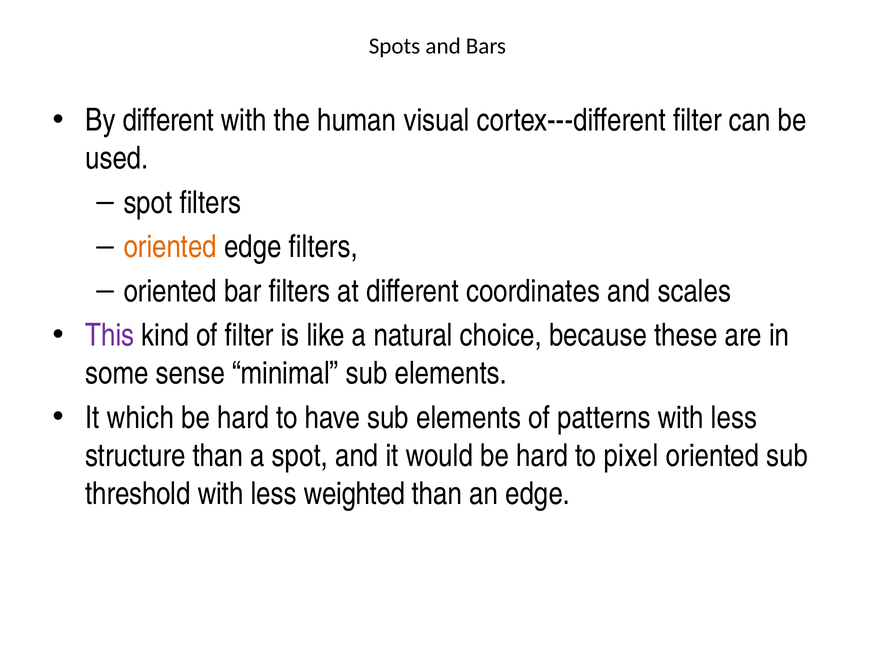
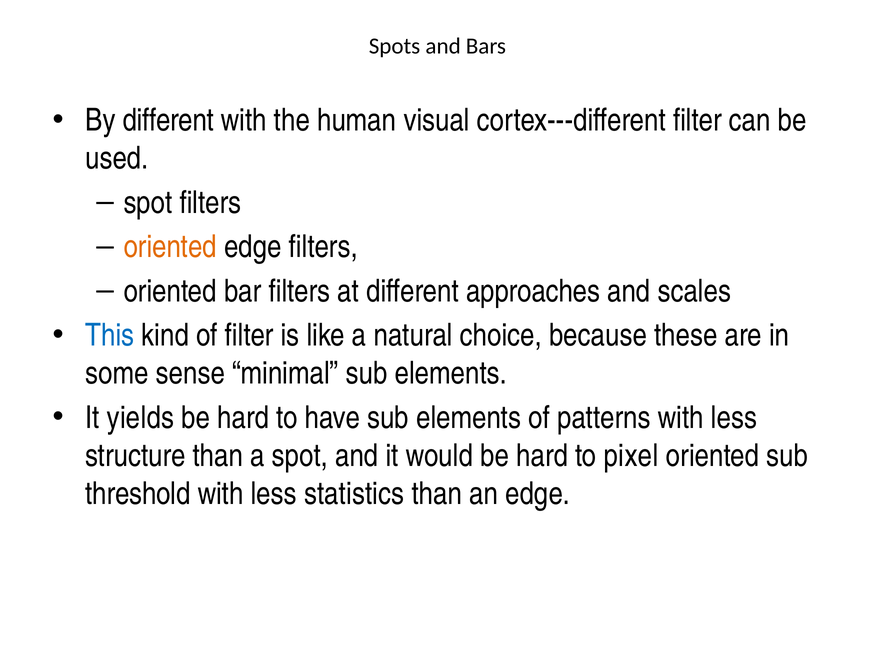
coordinates: coordinates -> approaches (533, 291)
This colour: purple -> blue (110, 336)
which: which -> yields (140, 418)
weighted: weighted -> statistics (354, 494)
